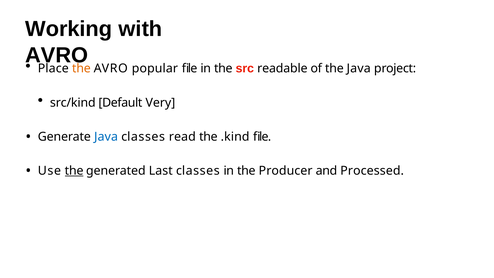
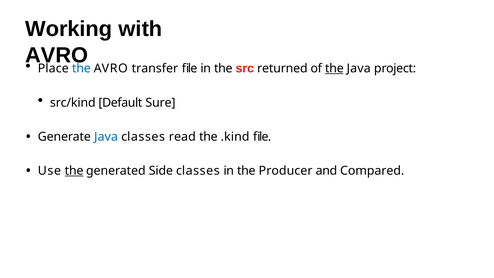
the colour: orange -> blue (81, 68)
popular: popular -> transfer (155, 68)
readable: readable -> returned (282, 68)
the underline: none -> present (334, 68)
Very: Very -> Sure (160, 103)
Last: Last -> Side (161, 171)
Processed: Processed -> Compared (372, 171)
